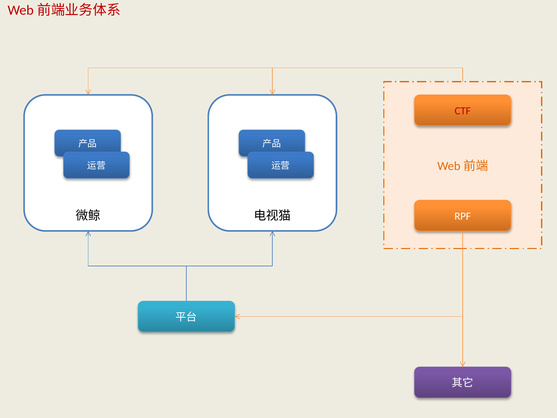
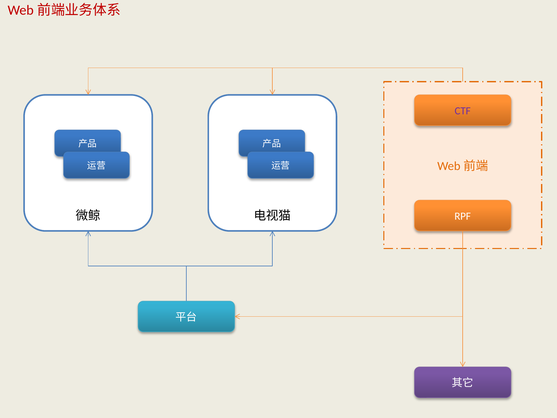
CTF colour: red -> purple (463, 111)
